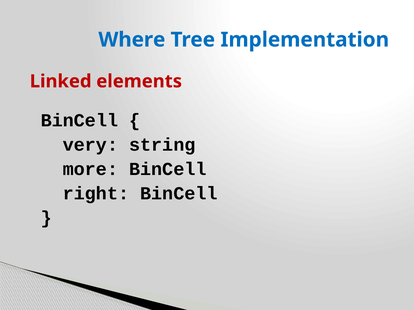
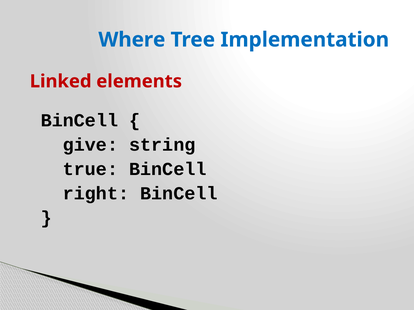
very: very -> give (90, 145)
more: more -> true (90, 169)
